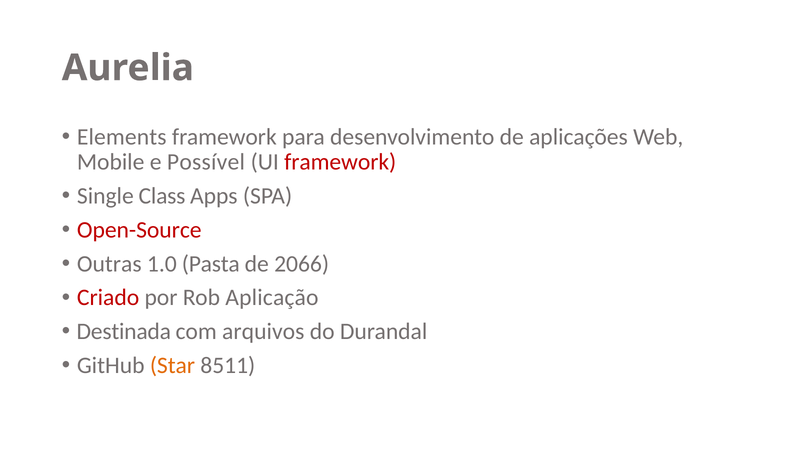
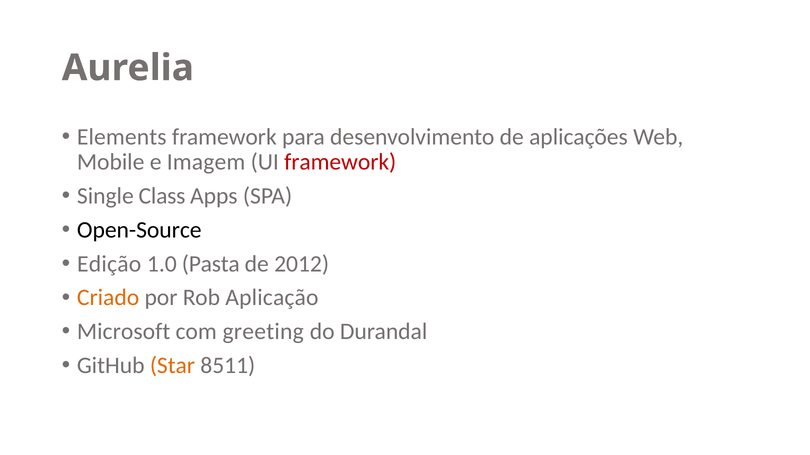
Possível: Possível -> Imagem (206, 162)
Open-Source colour: red -> black (139, 230)
Outras: Outras -> Edição (109, 264)
2066: 2066 -> 2012 (302, 264)
Criado colour: red -> orange (108, 298)
Destinada: Destinada -> Microsoft (124, 332)
arquivos: arquivos -> greeting (263, 332)
